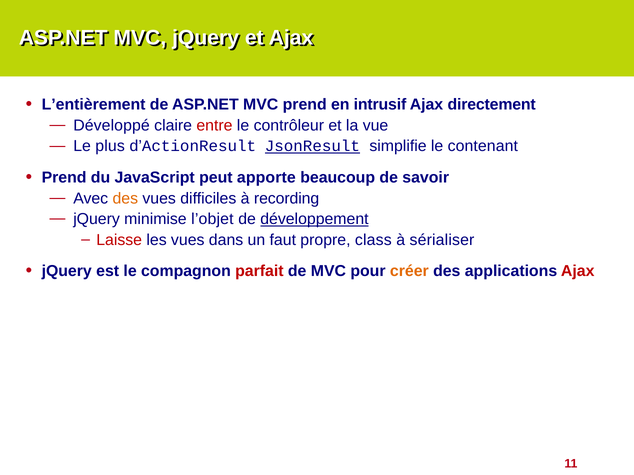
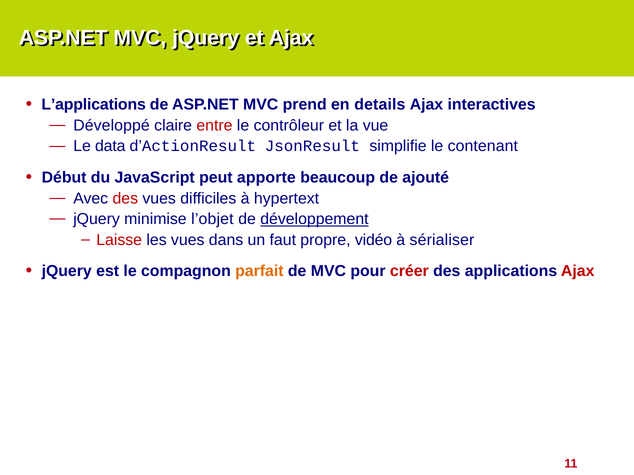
L’entièrement: L’entièrement -> L’applications (94, 105)
intrusif: intrusif -> details (380, 105)
directement: directement -> interactives (492, 105)
plus: plus -> data (110, 146)
JsonResult underline: present -> none (312, 146)
Prend: Prend -> Début (64, 178)
savoir: savoir -> ajouté (426, 178)
des colour: orange -> red (125, 199)
recording: recording -> hypertext (287, 199)
class: class -> vidéo (374, 240)
parfait colour: red -> orange (259, 271)
créer colour: orange -> red (409, 271)
